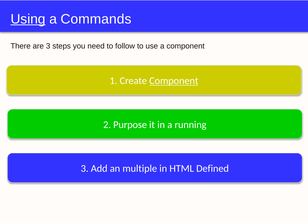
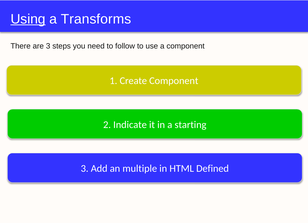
Commands: Commands -> Transforms (96, 19)
Component underline: present -> none (174, 81)
Purpose: Purpose -> Indicate (130, 125)
running: running -> starting (190, 125)
